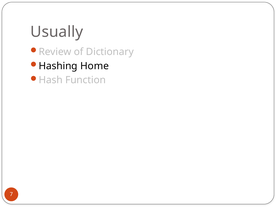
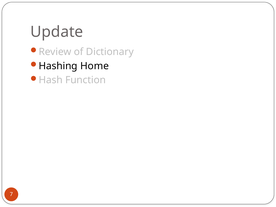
Usually: Usually -> Update (57, 32)
